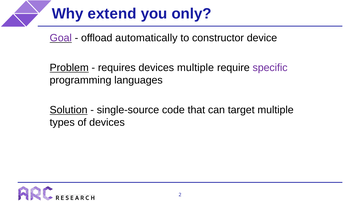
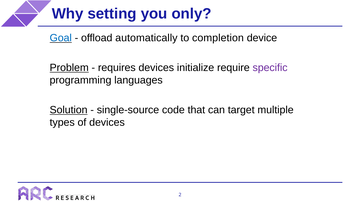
extend: extend -> setting (112, 14)
Goal colour: purple -> blue (61, 38)
constructor: constructor -> completion (218, 38)
devices multiple: multiple -> initialize (196, 68)
